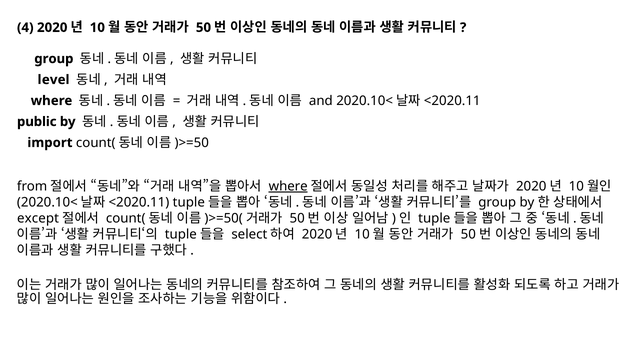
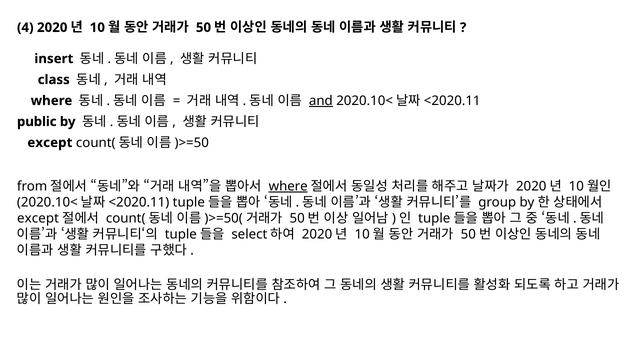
group: group -> insert (54, 59)
level: level -> class (54, 80)
and underline: none -> present (321, 101)
import: import -> except (50, 143)
